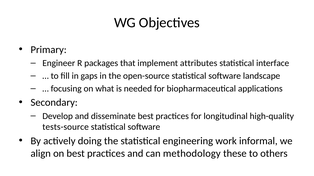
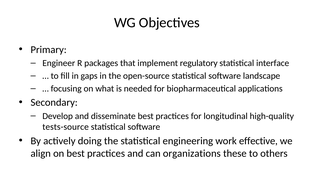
attributes: attributes -> regulatory (199, 63)
informal: informal -> effective (258, 141)
methodology: methodology -> organizations (192, 154)
